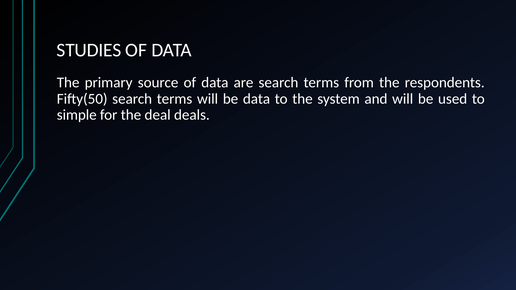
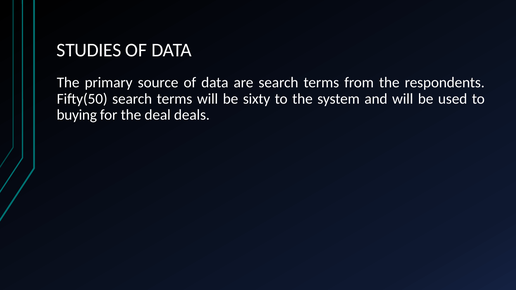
be data: data -> sixty (257, 99)
simple: simple -> buying (77, 115)
